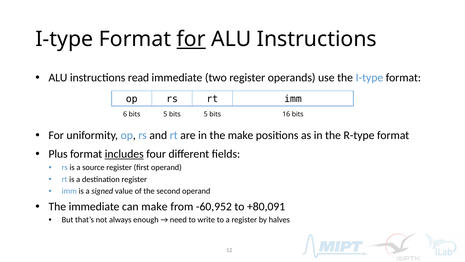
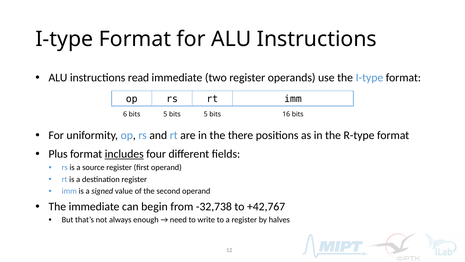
for underline: present -> none (191, 39)
the make: make -> there (241, 135)
can make: make -> begin (154, 206)
-60,952: -60,952 -> -32,738 (214, 206)
+80,091: +80,091 -> +42,767 (266, 206)
